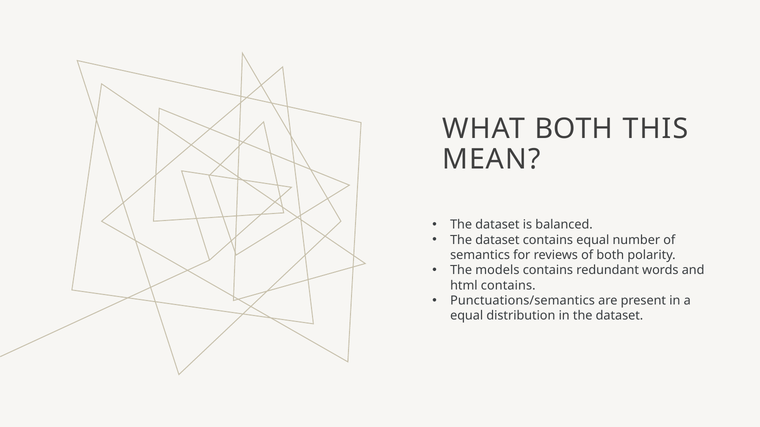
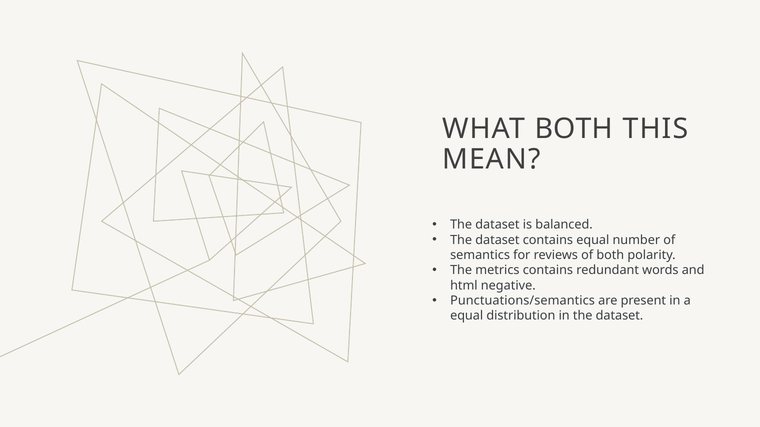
models: models -> metrics (497, 271)
html contains: contains -> negative (508, 286)
